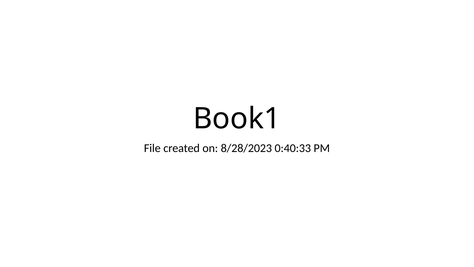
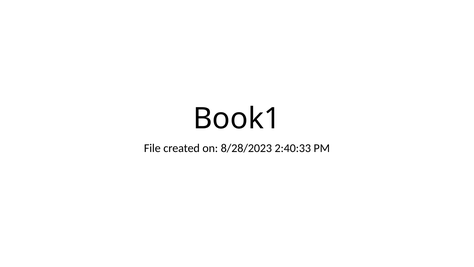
0:40:33: 0:40:33 -> 2:40:33 (293, 148)
